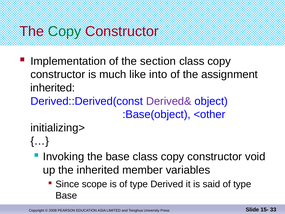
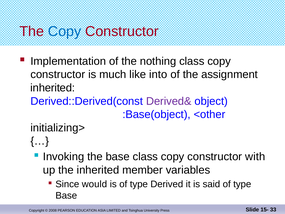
Copy colour: green -> blue (65, 31)
section: section -> nothing (158, 61)
void: void -> with (255, 156)
scope: scope -> would (94, 184)
